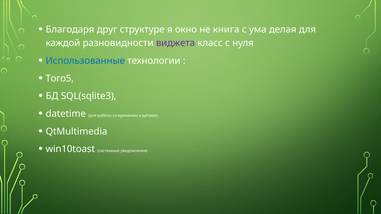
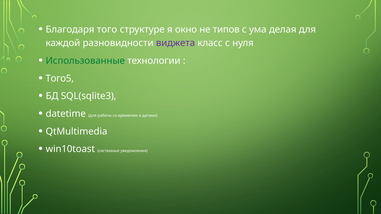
друг: друг -> того (107, 29)
книга: книга -> типов (226, 29)
Использованные colour: blue -> green (85, 61)
